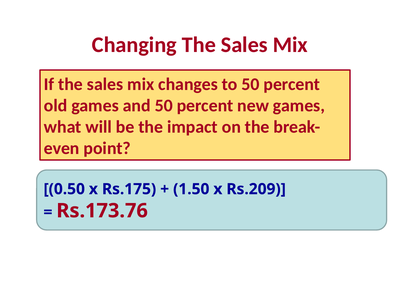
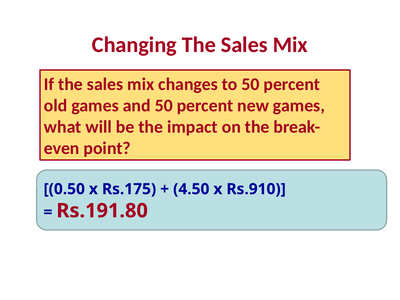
1.50: 1.50 -> 4.50 (191, 189)
Rs.209: Rs.209 -> Rs.910 (256, 189)
Rs.173.76: Rs.173.76 -> Rs.191.80 (102, 211)
